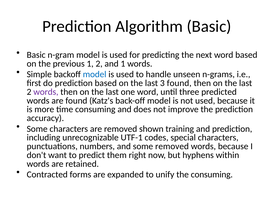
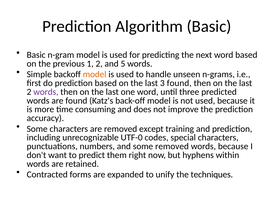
and 1: 1 -> 5 (123, 64)
model colour: blue -> orange (95, 75)
shown: shown -> except (151, 129)
UTF-1: UTF-1 -> UTF-0 (132, 138)
the consuming: consuming -> techniques (212, 175)
